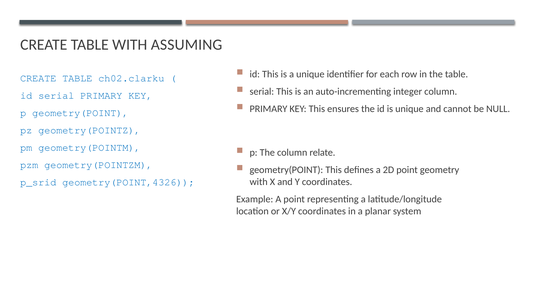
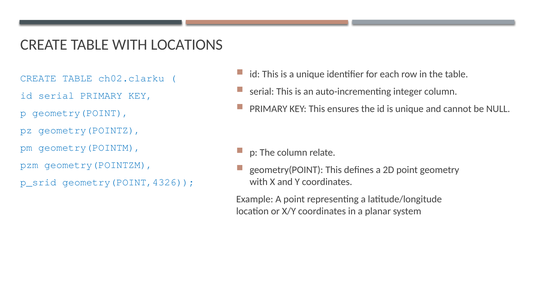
ASSUMING: ASSUMING -> LOCATIONS (187, 45)
